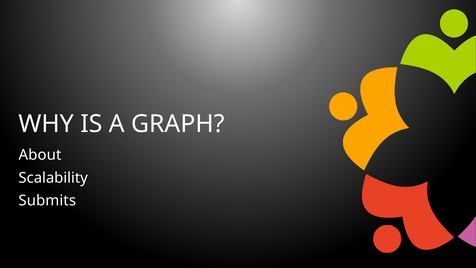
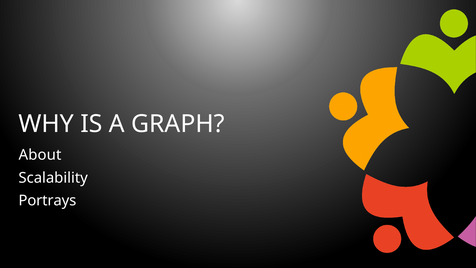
Submits: Submits -> Portrays (47, 200)
